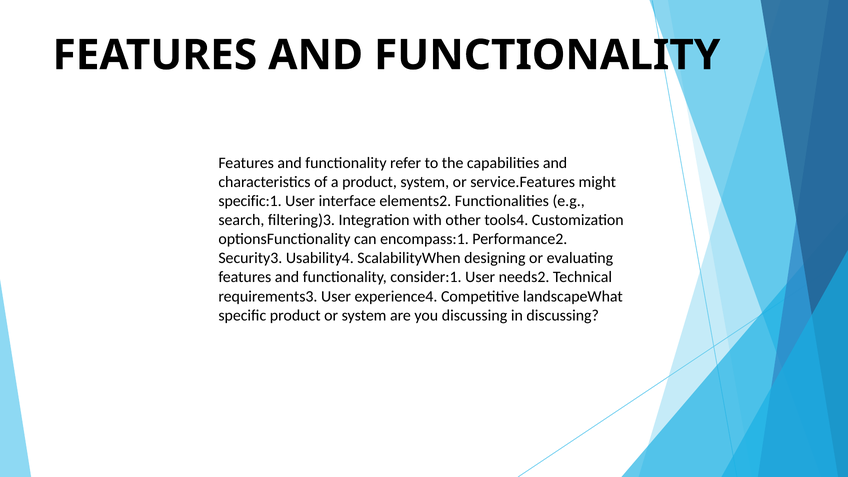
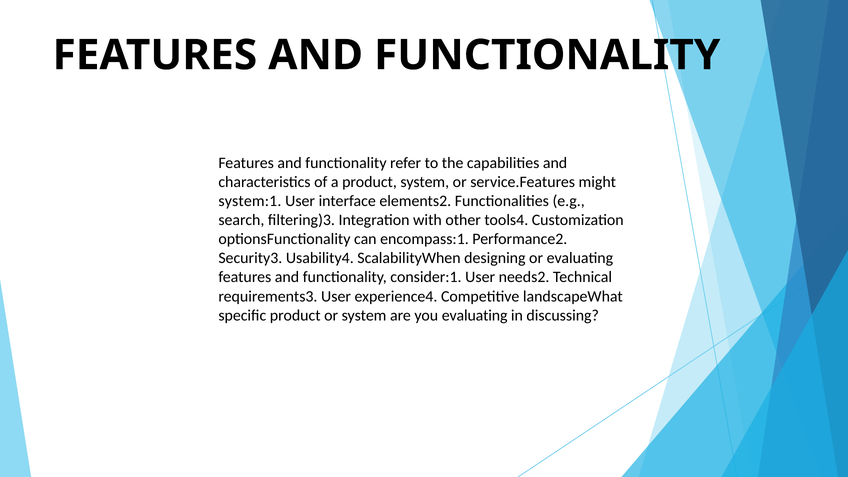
specific:1: specific:1 -> system:1 (250, 201)
you discussing: discussing -> evaluating (475, 315)
